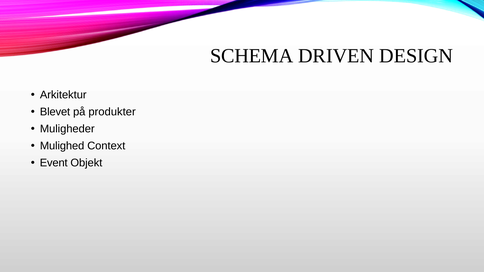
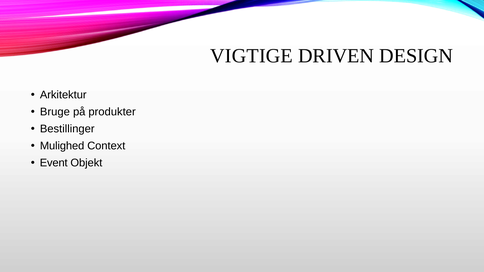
SCHEMA: SCHEMA -> VIGTIGE (252, 56)
Blevet: Blevet -> Bruge (55, 112)
Muligheder: Muligheder -> Bestillinger (67, 129)
